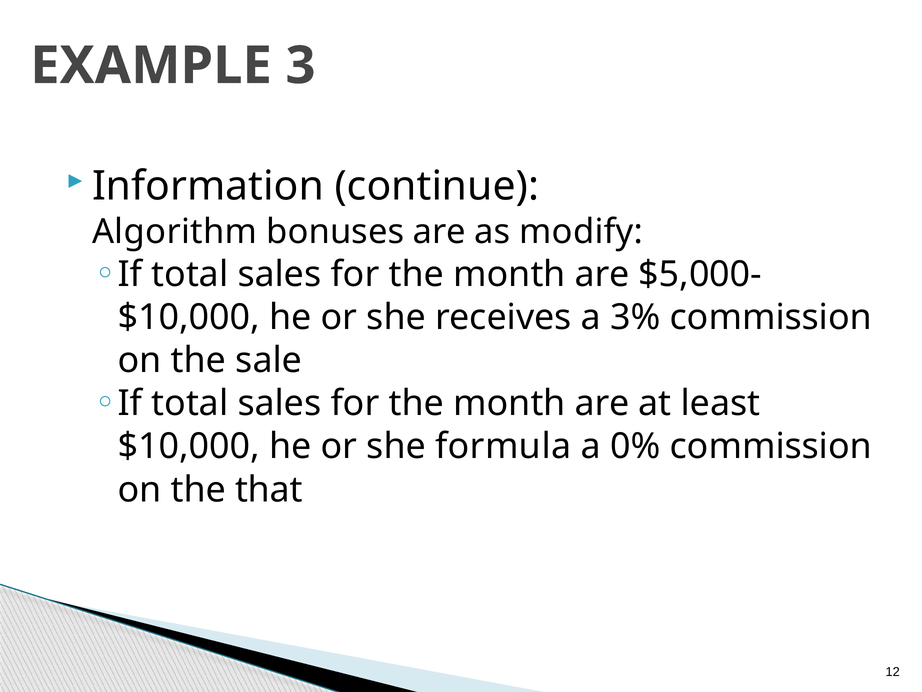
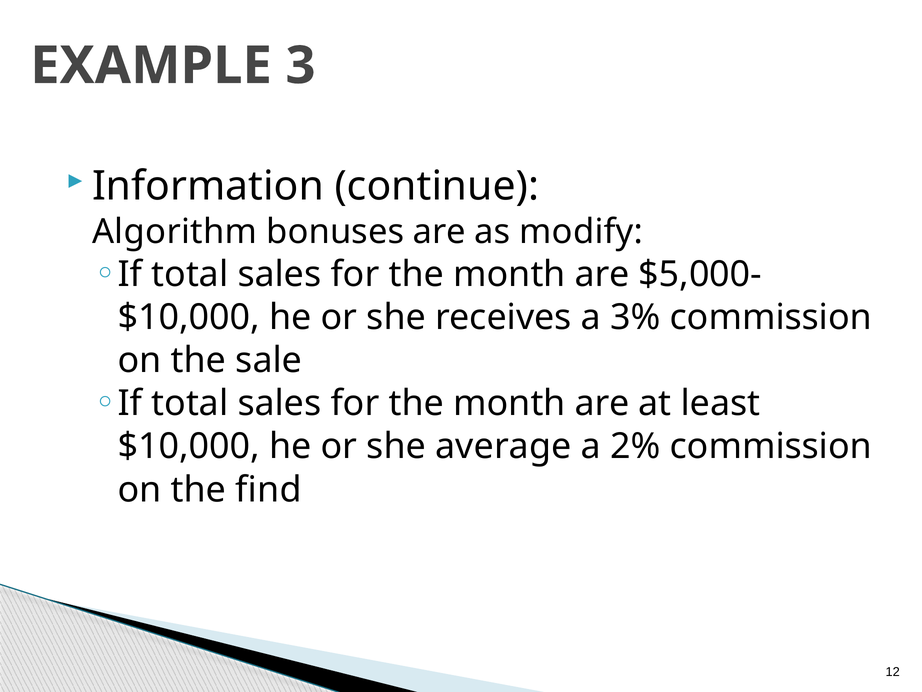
formula: formula -> average (503, 446)
0%: 0% -> 2% (635, 446)
that: that -> find (269, 489)
